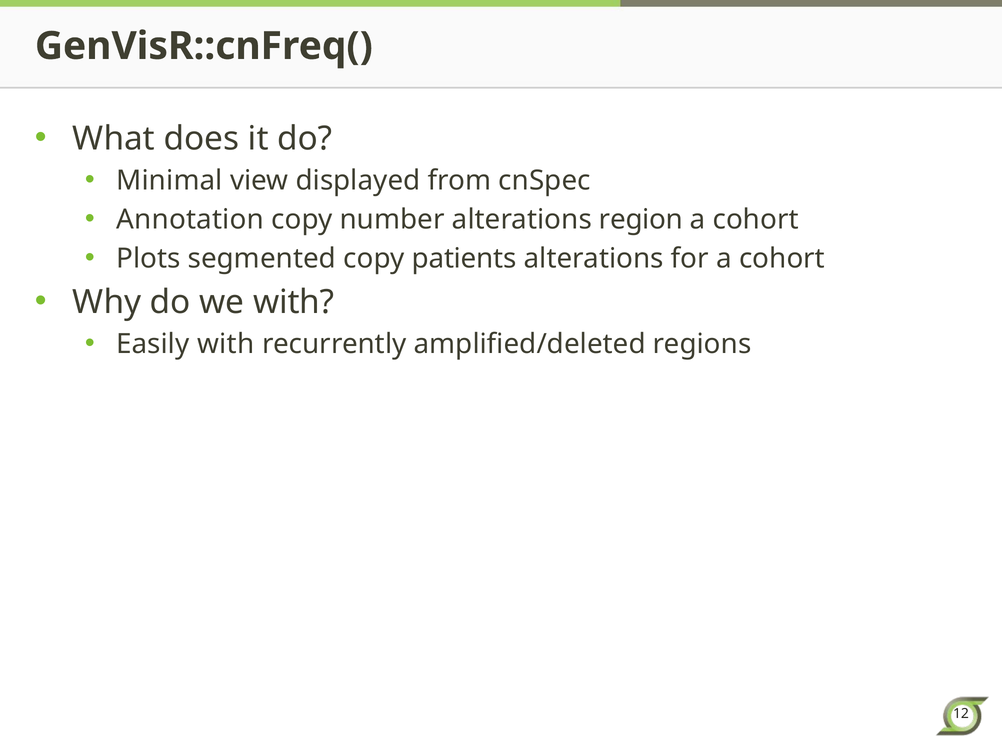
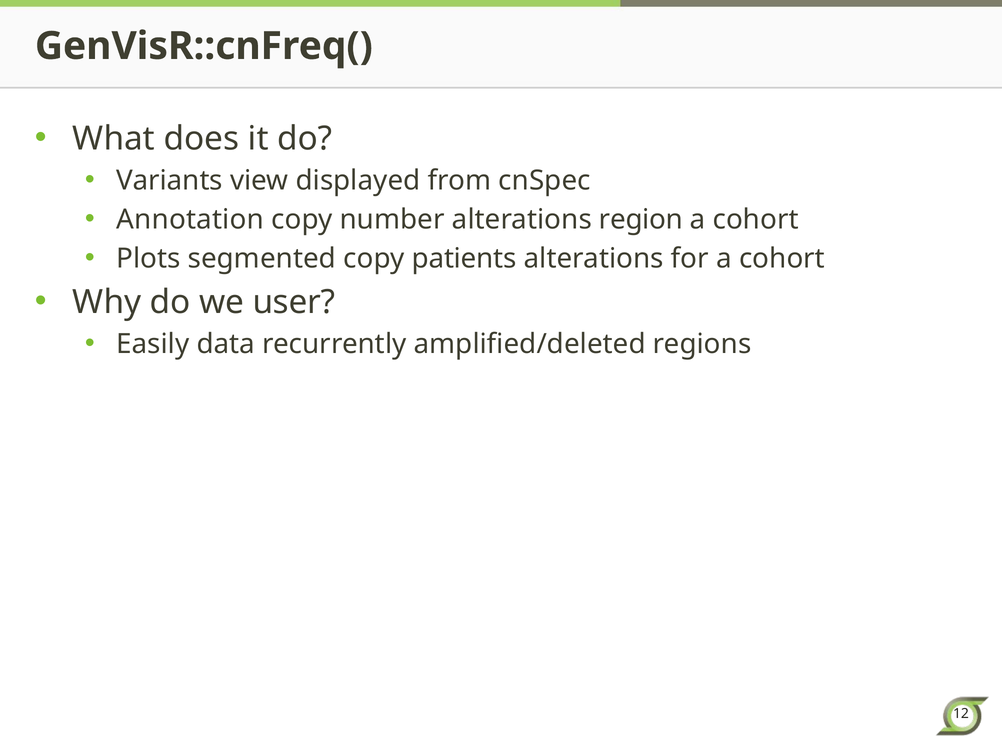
Minimal: Minimal -> Variants (170, 181)
we with: with -> user (294, 302)
Easily with: with -> data (226, 344)
